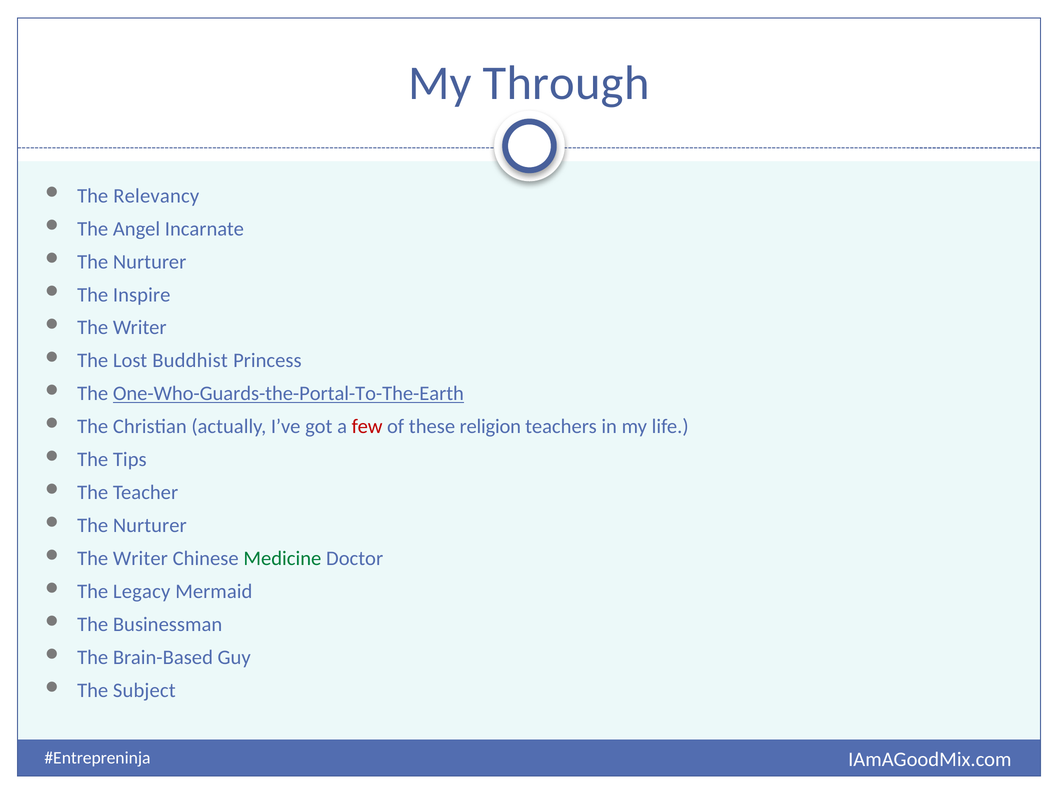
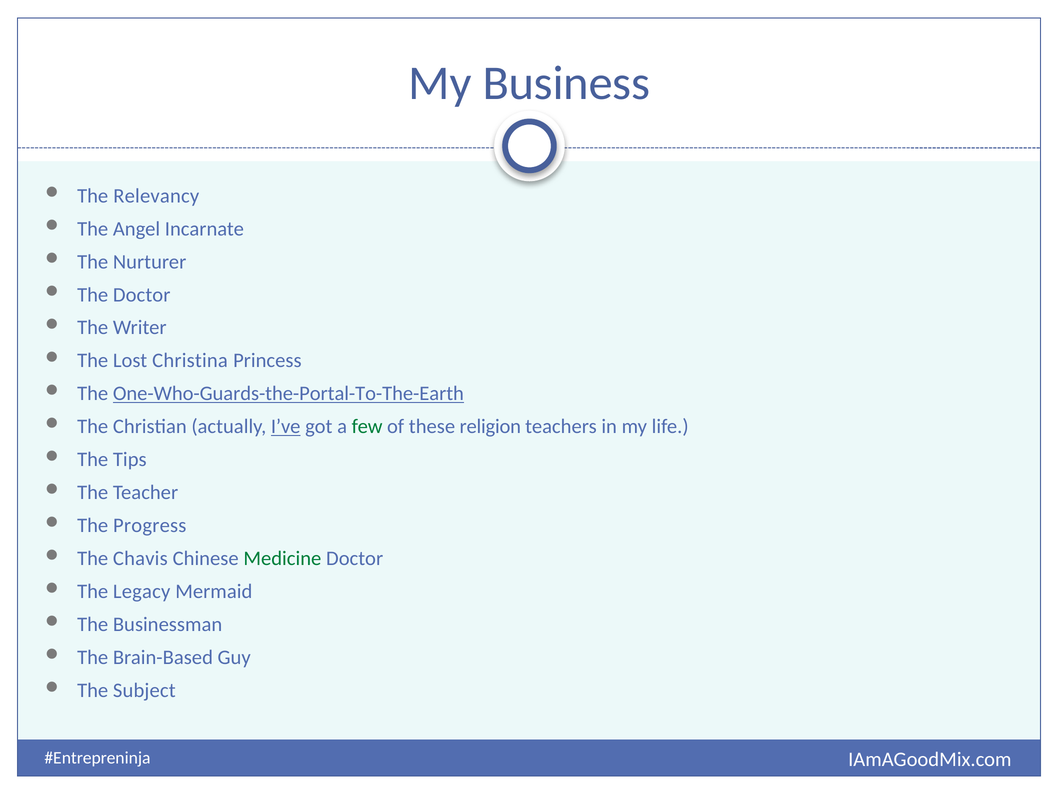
Through: Through -> Business (566, 83)
The Inspire: Inspire -> Doctor (142, 295)
Buddhist: Buddhist -> Christina (190, 361)
I’ve underline: none -> present (286, 427)
few colour: red -> green (367, 427)
Nurturer: Nurturer -> Progress (150, 526)
Writer: Writer -> Chavis (140, 559)
